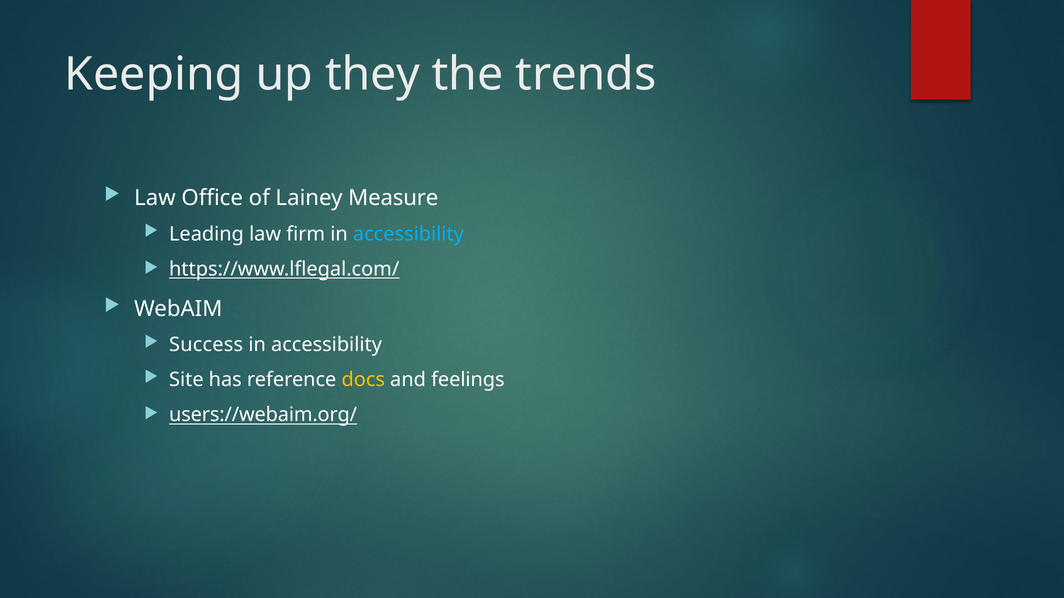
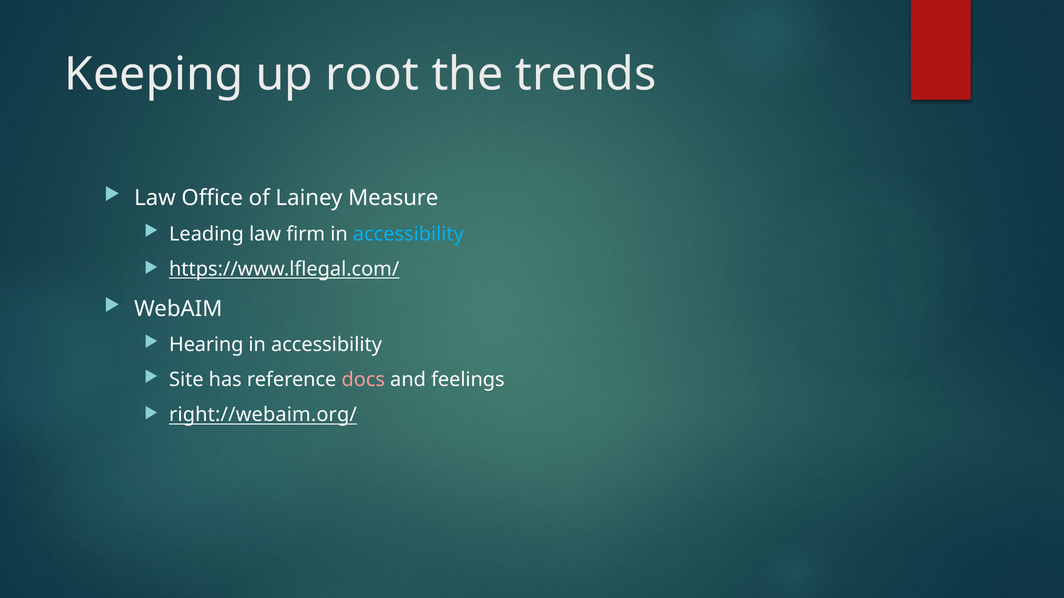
they: they -> root (372, 75)
Success: Success -> Hearing (206, 345)
docs colour: yellow -> pink (363, 380)
users://webaim.org/: users://webaim.org/ -> right://webaim.org/ (263, 415)
